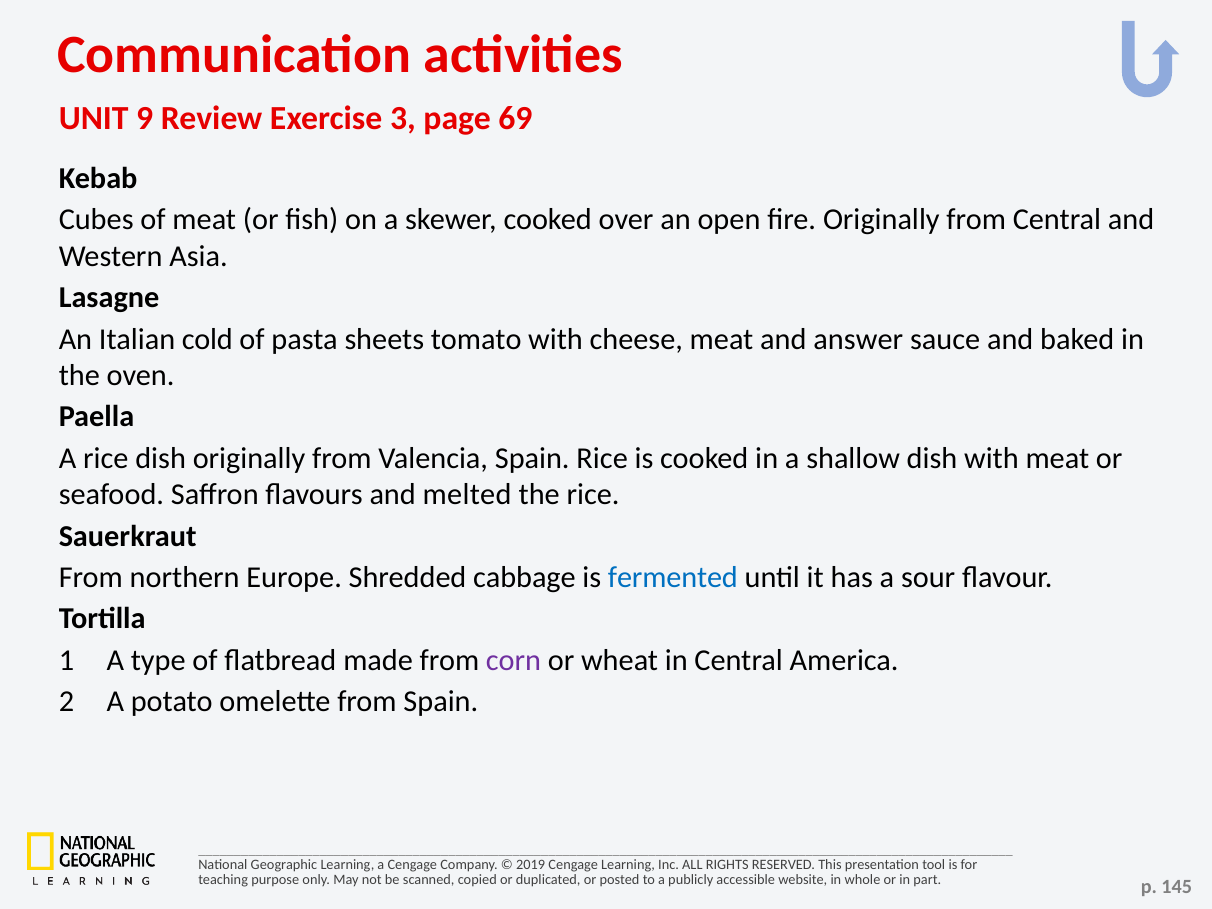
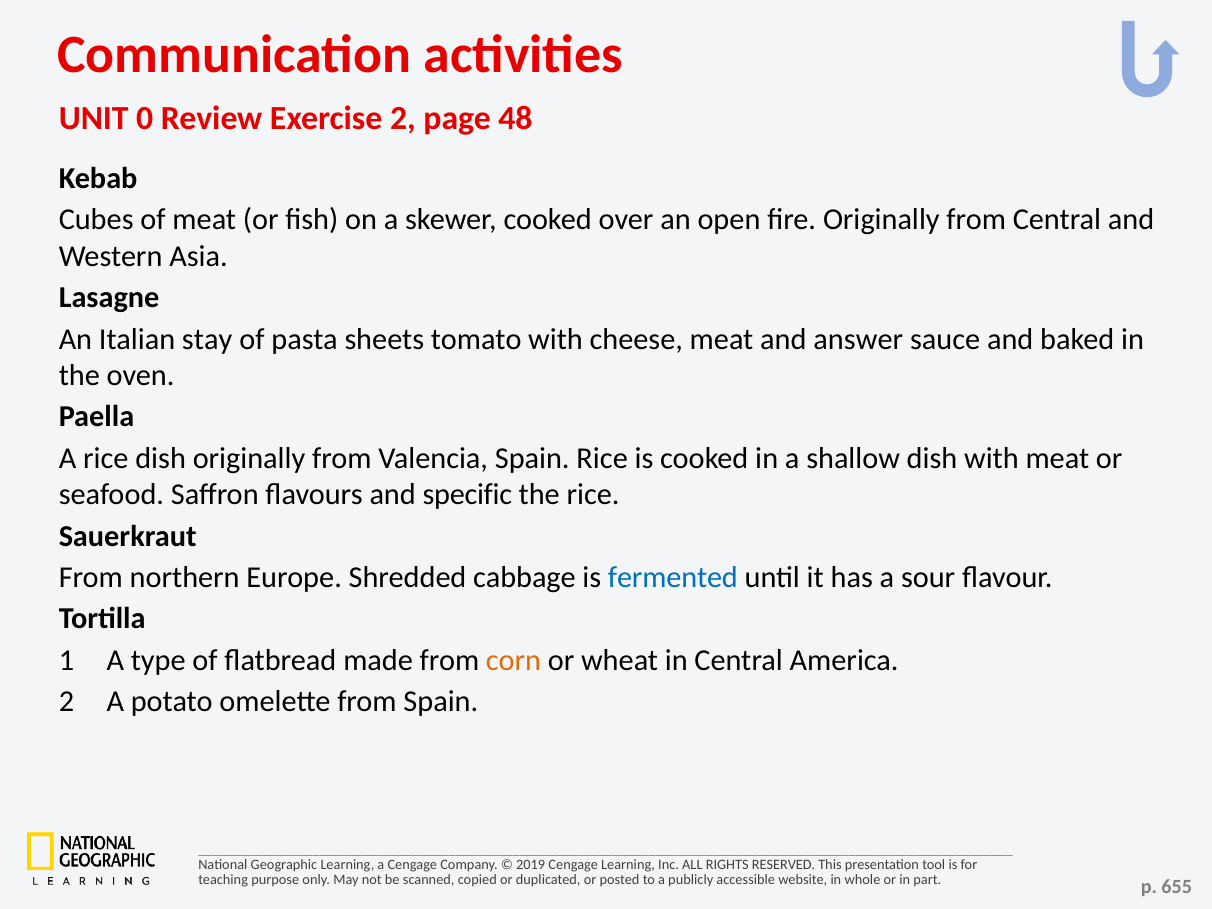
9: 9 -> 0 (145, 119)
Exercise 3: 3 -> 2 (403, 119)
69: 69 -> 48 (516, 119)
cold: cold -> stay (207, 339)
melted: melted -> specific (467, 495)
corn colour: purple -> orange (513, 660)
145: 145 -> 655 (1177, 887)
